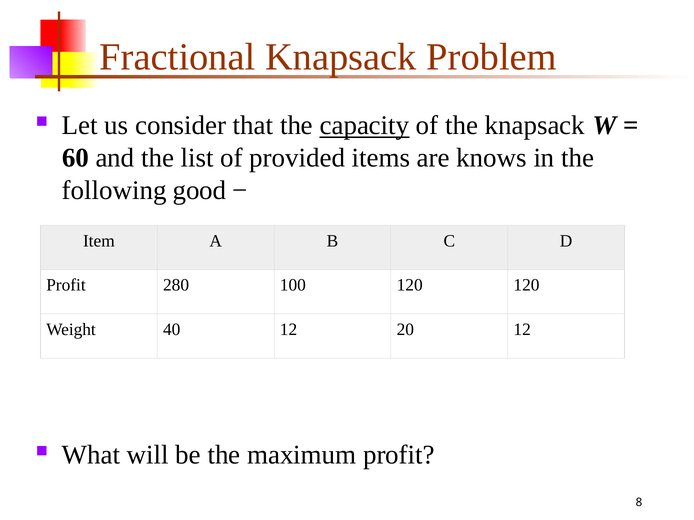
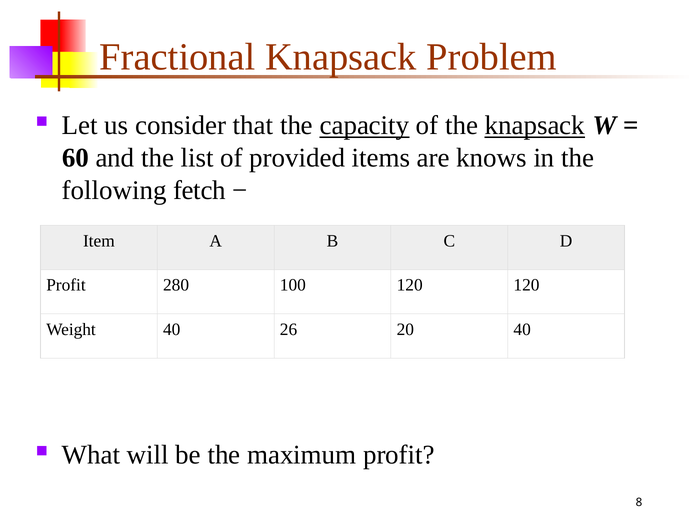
knapsack underline: none -> present (535, 126)
good: good -> fetch (199, 190)
40 12: 12 -> 26 (289, 330)
20 12: 12 -> 40 (522, 330)
